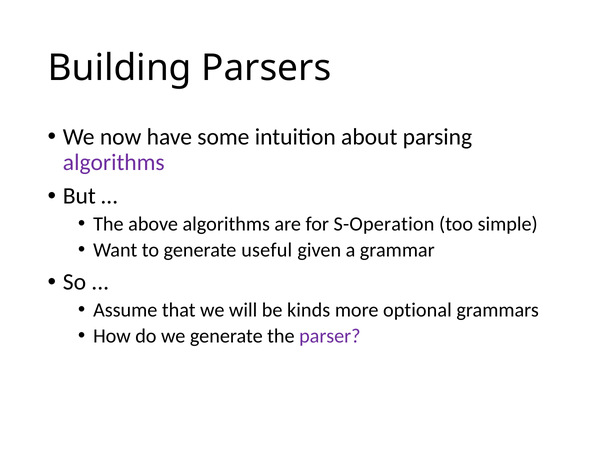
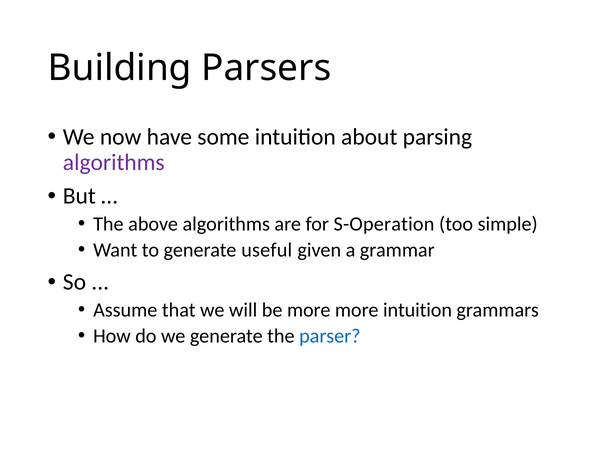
be kinds: kinds -> more (309, 310)
more optional: optional -> intuition (418, 310)
parser colour: purple -> blue (330, 336)
